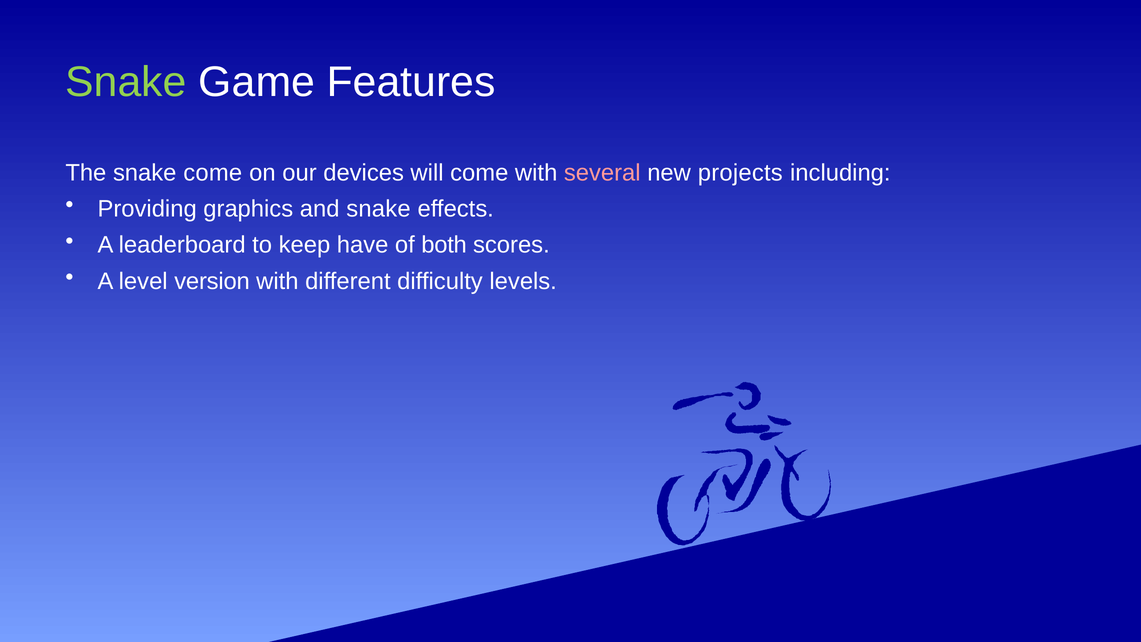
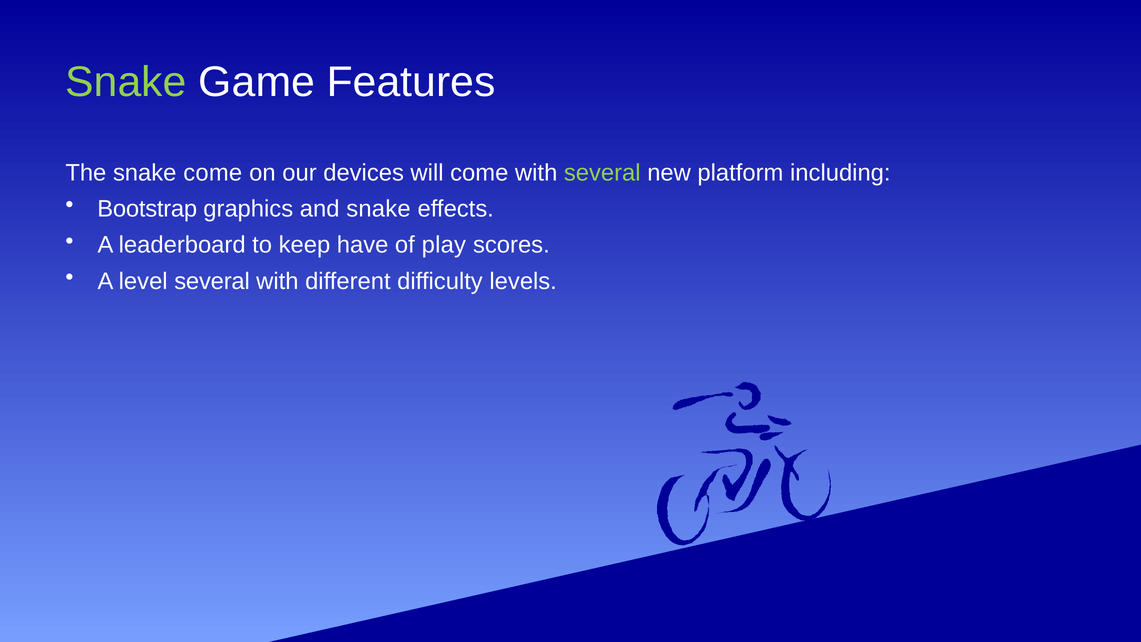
several colour: pink -> light green (602, 173)
projects: projects -> platform (740, 173)
Providing: Providing -> Bootstrap (147, 209)
both: both -> play (444, 245)
level version: version -> several (212, 281)
